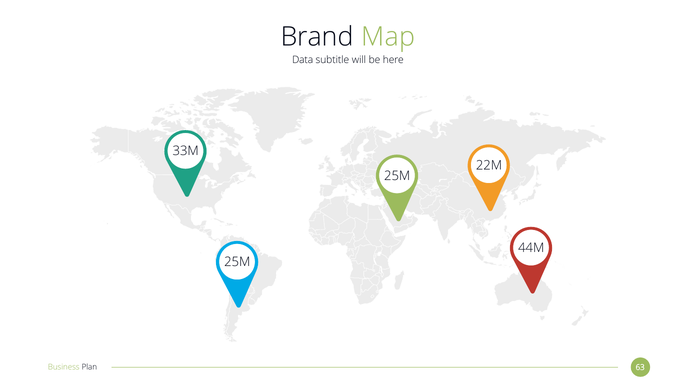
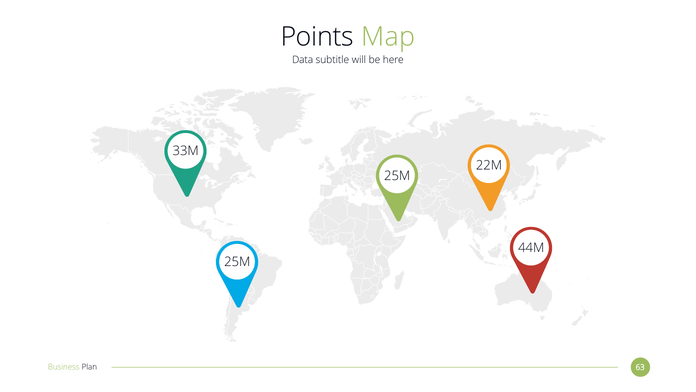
Brand: Brand -> Points (317, 37)
